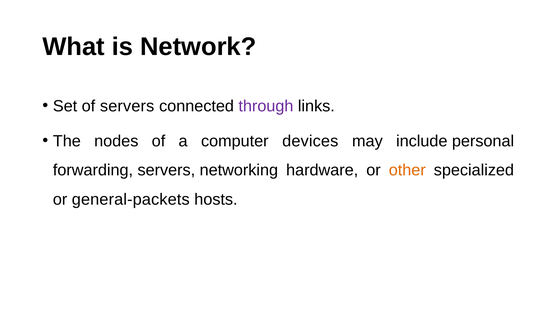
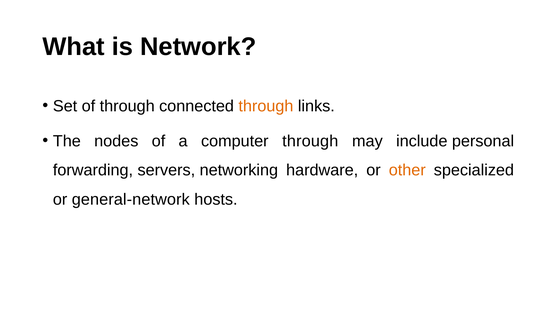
of servers: servers -> through (127, 106)
through colour: purple -> orange (266, 106)
computer devices: devices -> through (310, 141)
general-packets: general-packets -> general-network (131, 200)
